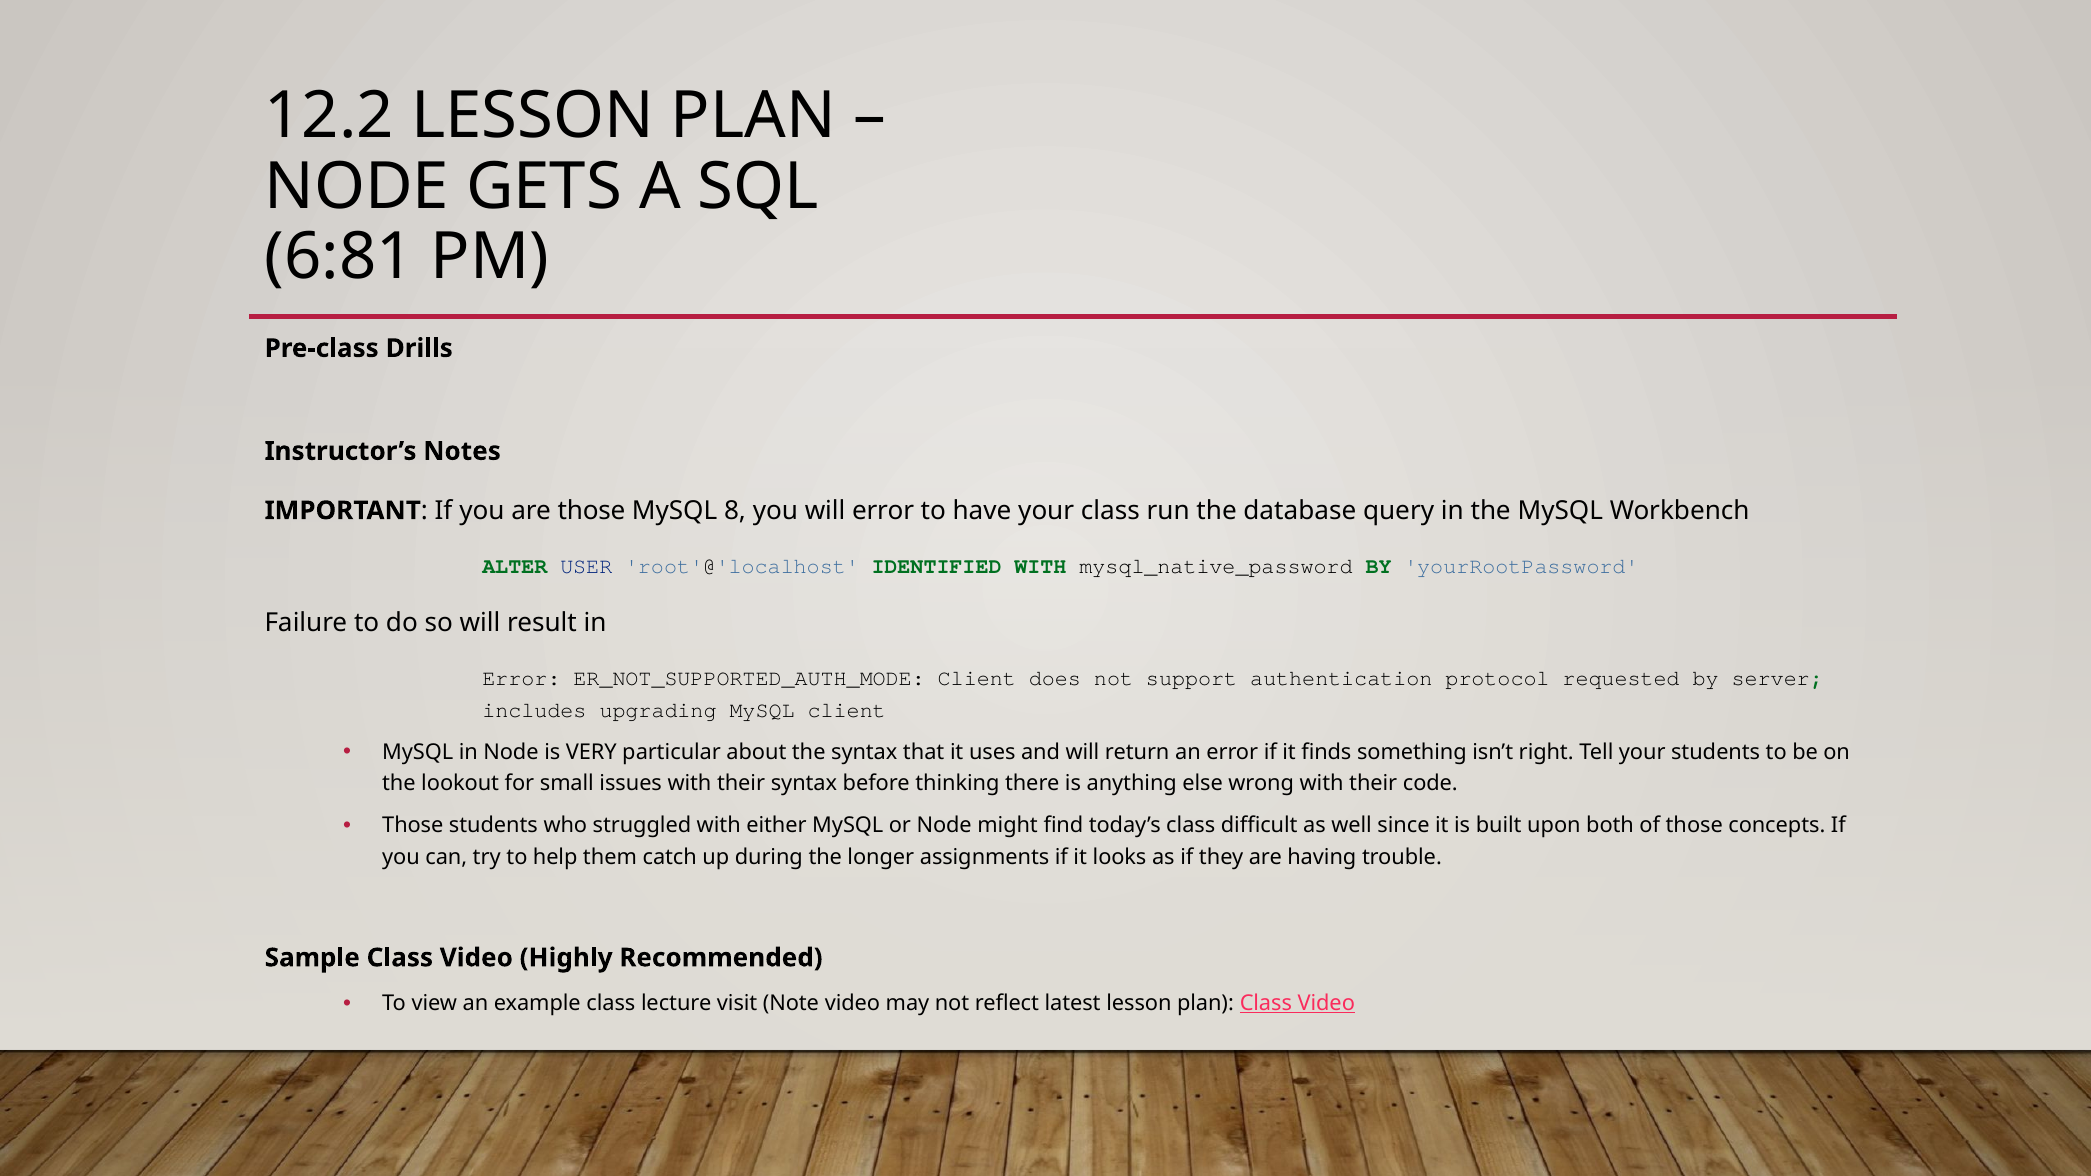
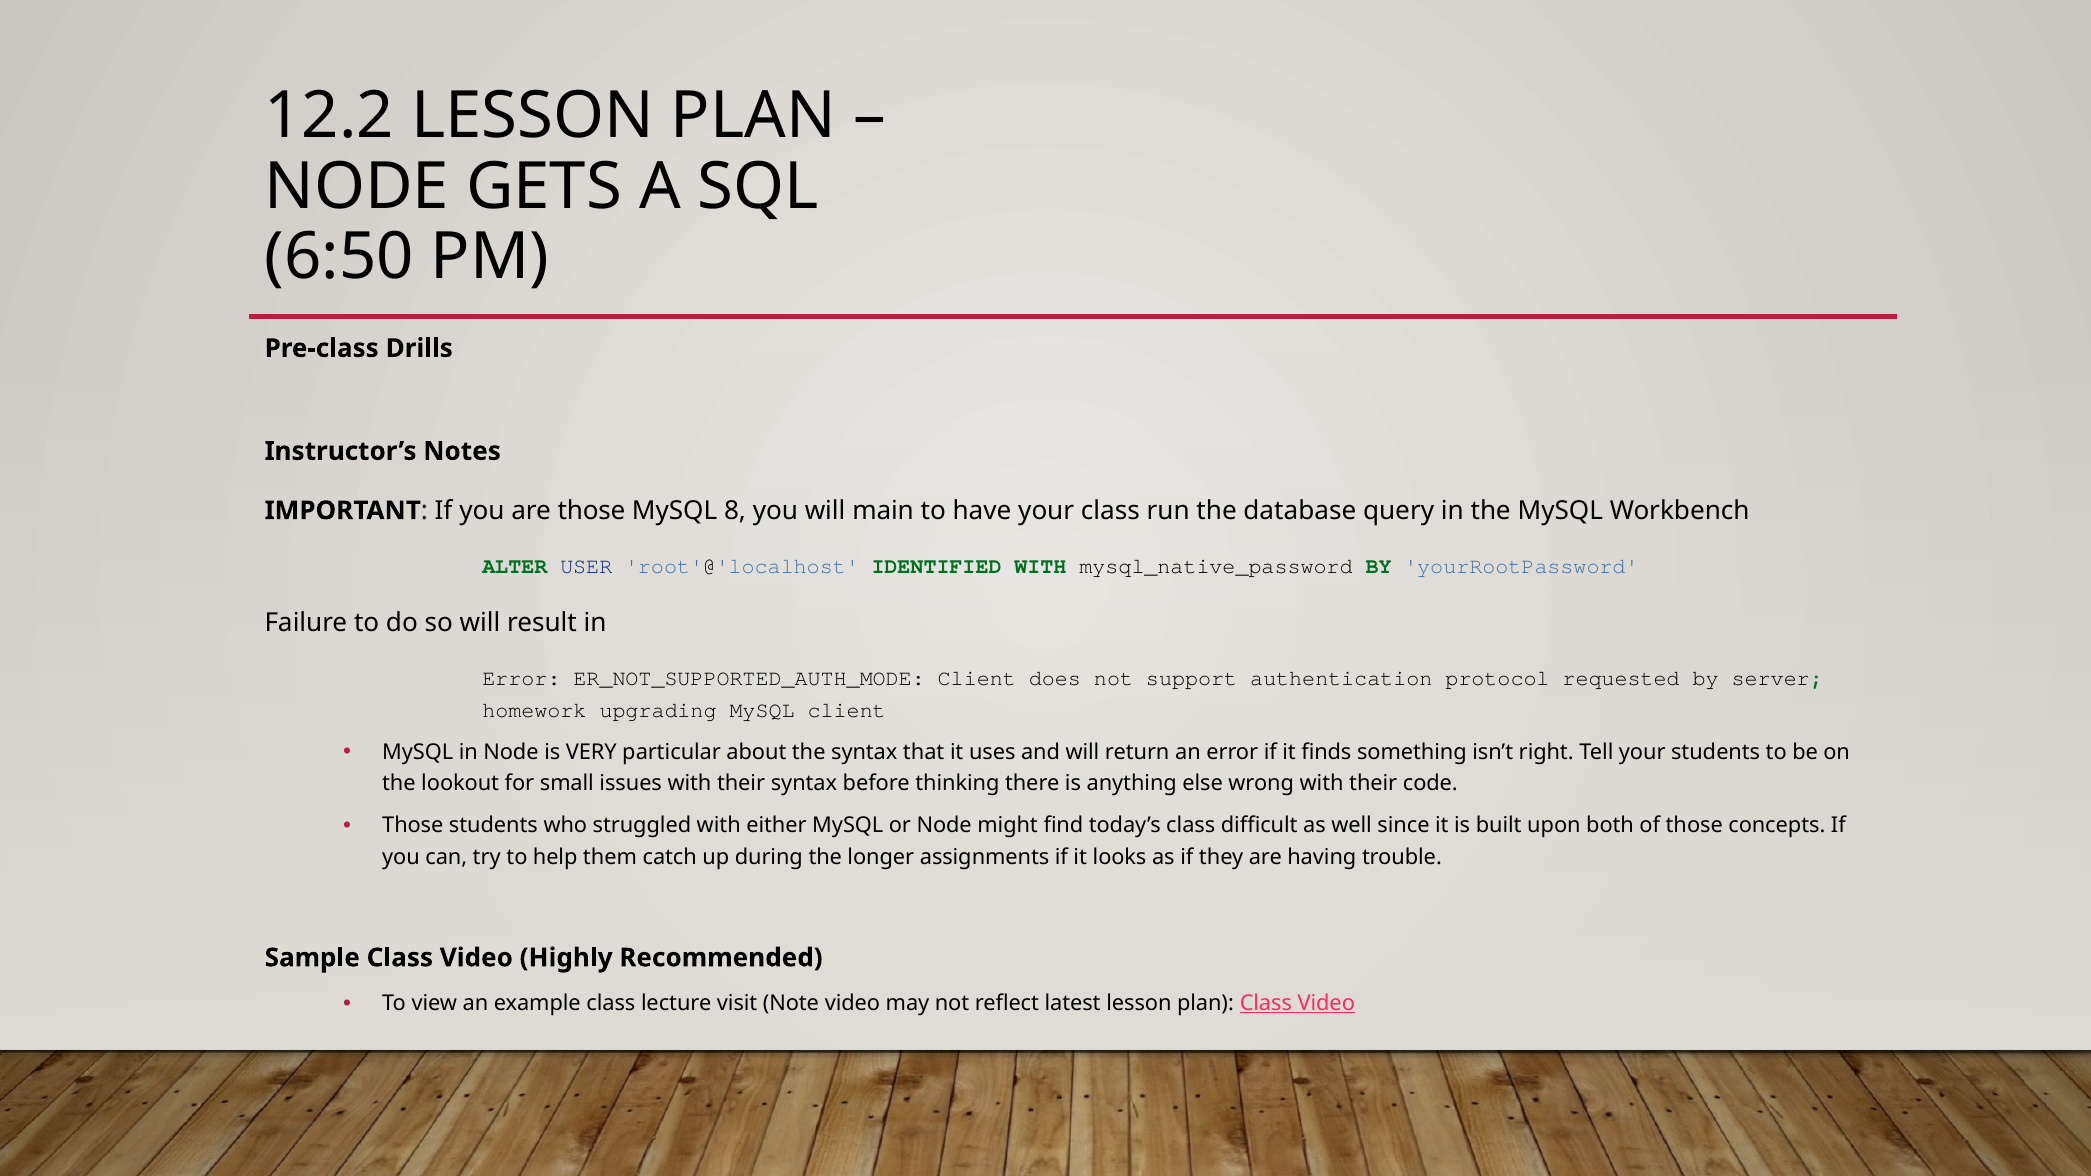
6:81: 6:81 -> 6:50 (339, 257)
will error: error -> main (883, 511)
includes: includes -> homework (534, 710)
